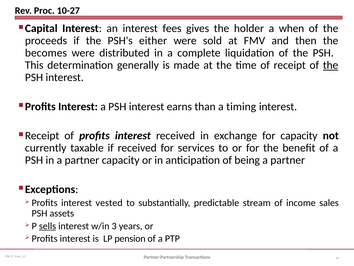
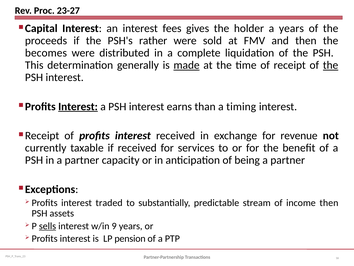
10-27: 10-27 -> 23-27 (68, 11)
a when: when -> years (291, 28)
either: either -> rather (153, 41)
made underline: none -> present (187, 65)
Interest underline: none -> present (78, 106)
for capacity: capacity -> revenue (299, 136)
vested: vested -> traded (109, 202)
income sales: sales -> then (329, 202)
3: 3 -> 9 (114, 226)
